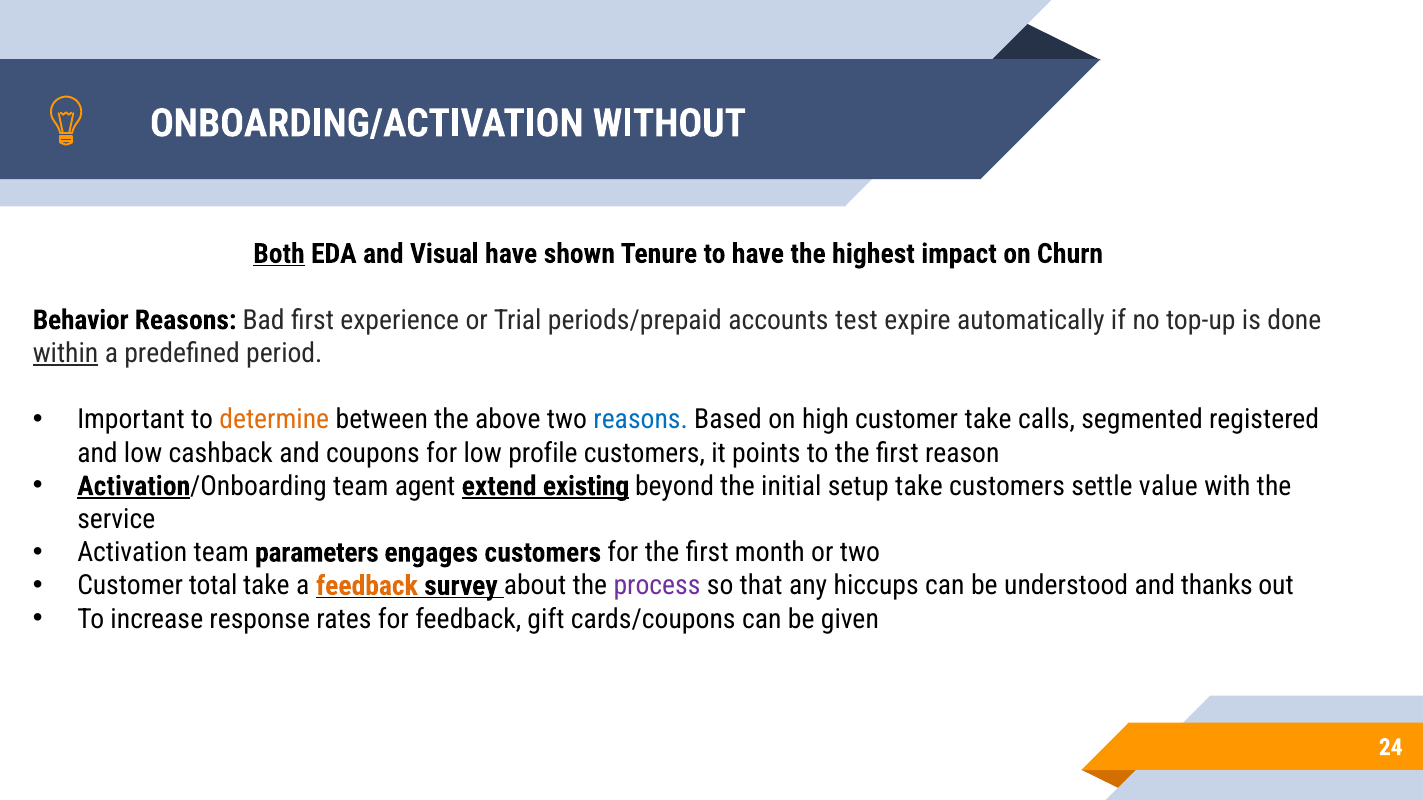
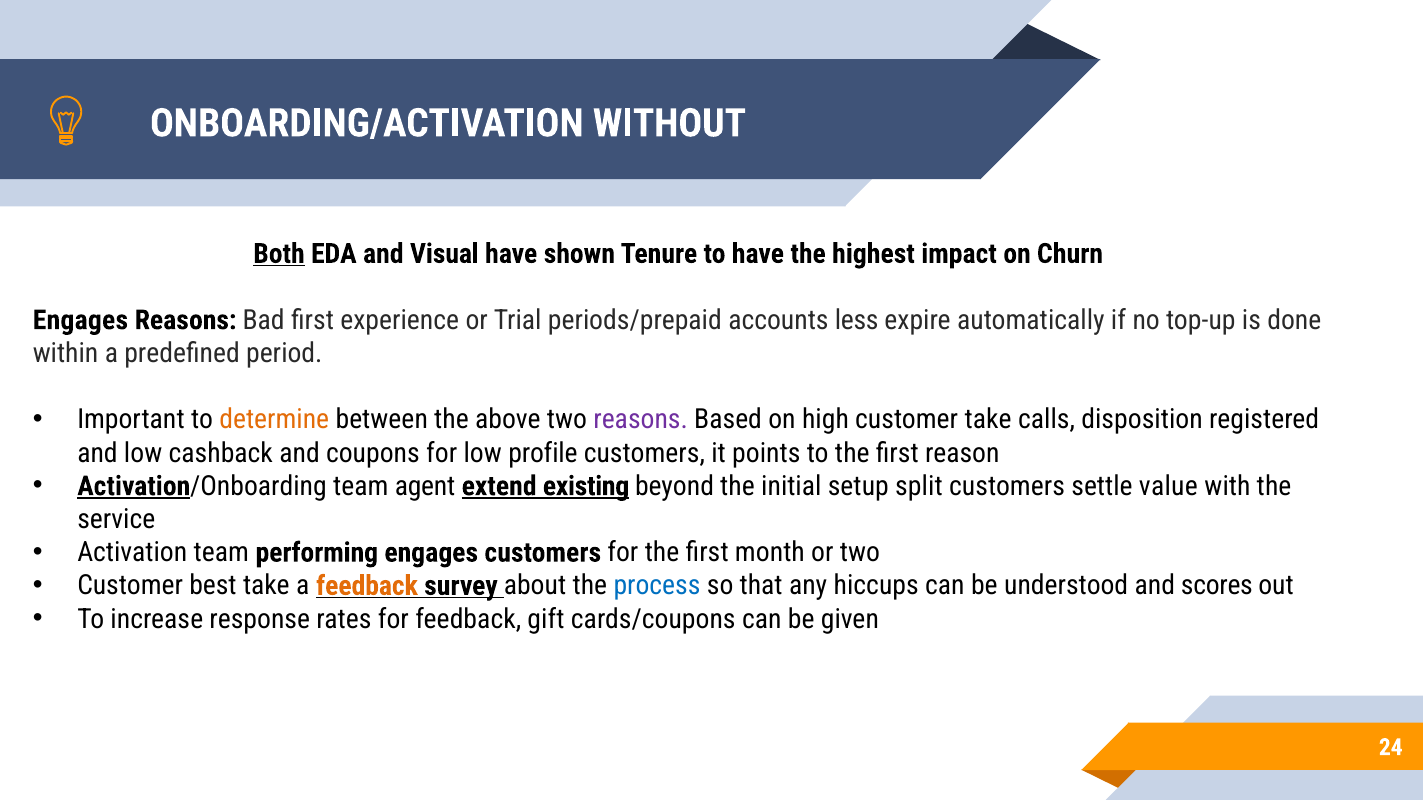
Behavior: Behavior -> Engages (80, 320)
test: test -> less (857, 320)
within underline: present -> none (66, 354)
reasons colour: blue -> purple (641, 420)
segmented: segmented -> disposition (1142, 420)
setup take: take -> split (919, 486)
parameters: parameters -> performing (317, 553)
total: total -> best (213, 586)
process colour: purple -> blue (657, 586)
thanks: thanks -> scores (1217, 586)
